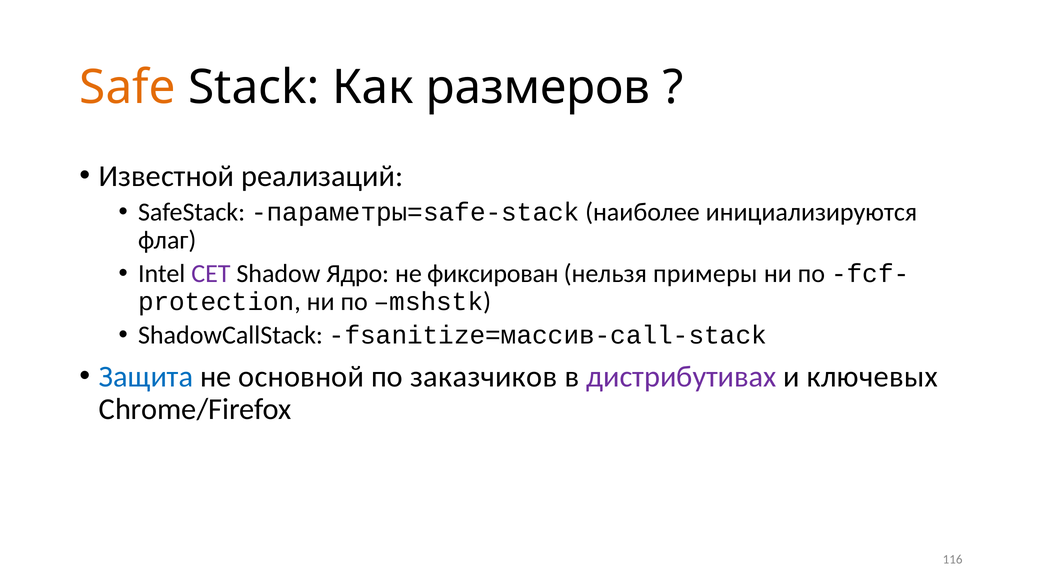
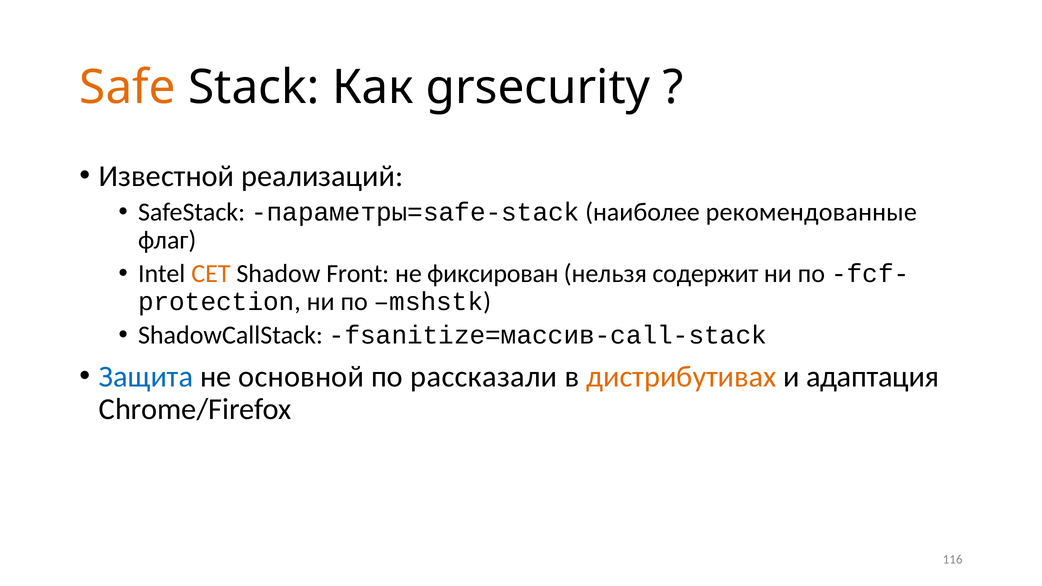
размеров: размеров -> grsecurity (538, 88)
инициализируются: инициализируются -> рекомендованные (811, 212)
CET colour: purple -> orange (211, 274)
Ядро: Ядро -> Front (358, 274)
примеры: примеры -> содержит (706, 274)
заказчиков: заказчиков -> рассказали (484, 377)
дистрибутивах colour: purple -> orange (681, 377)
ключевых: ключевых -> адаптация (873, 377)
